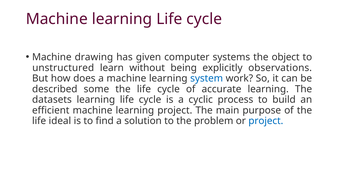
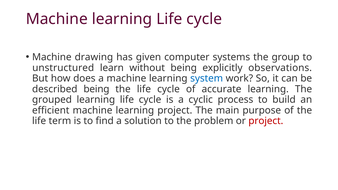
object: object -> group (286, 57)
described some: some -> being (96, 89)
datasets: datasets -> grouped (52, 100)
ideal: ideal -> term (60, 121)
project colour: blue -> red (266, 121)
